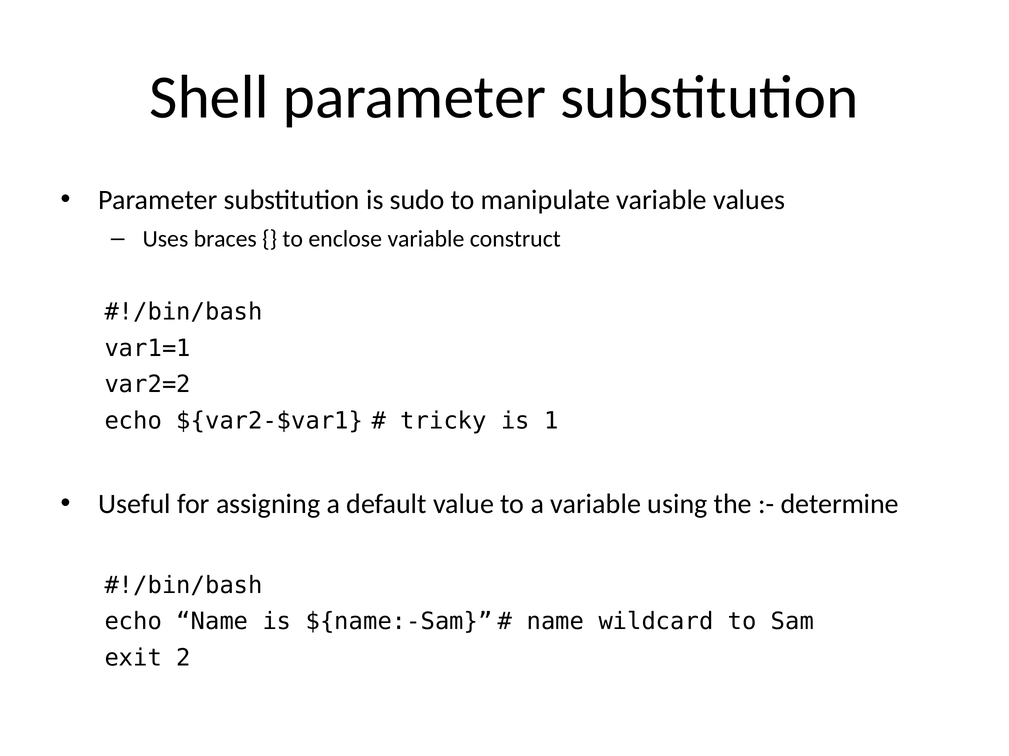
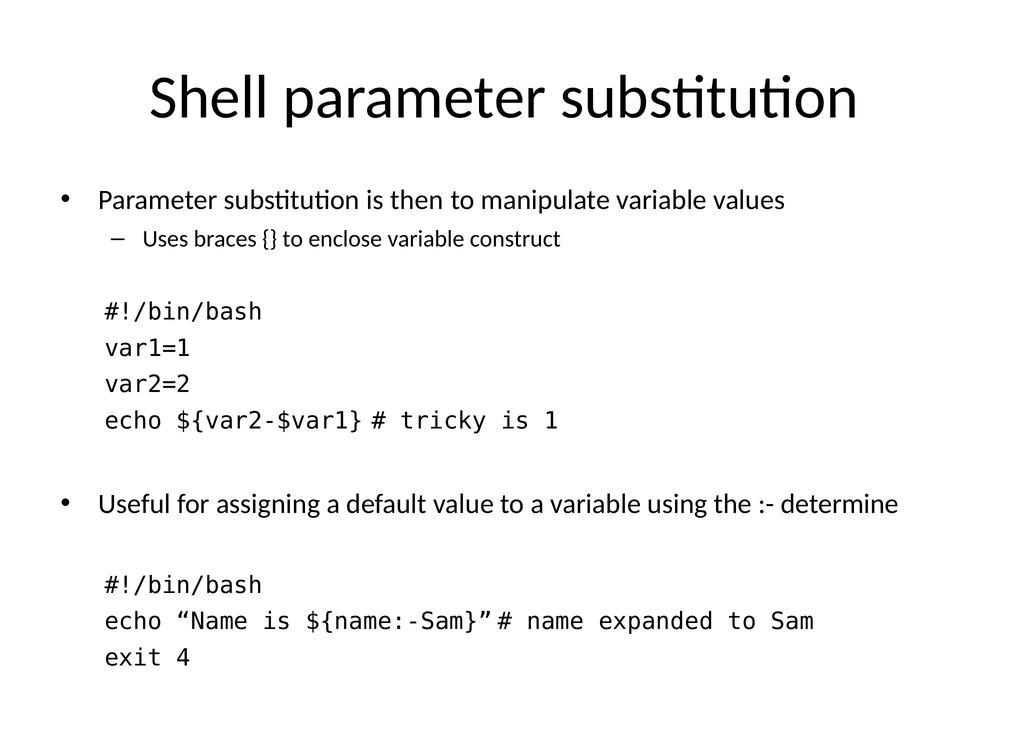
sudo: sudo -> then (417, 200)
wildcard: wildcard -> expanded (656, 622)
2: 2 -> 4 (184, 659)
